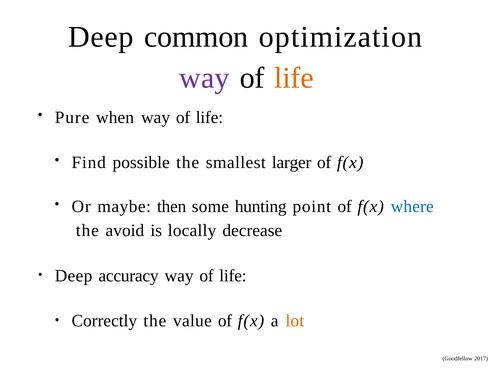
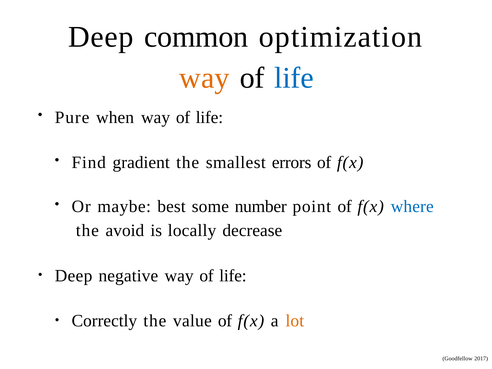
way colour: purple -> orange (204, 78)
life colour: orange -> blue (294, 78)
possible: possible -> gradient (141, 163)
larger: larger -> errors (292, 163)
then: then -> best (171, 207)
hunting: hunting -> number (261, 207)
accuracy: accuracy -> negative (128, 276)
